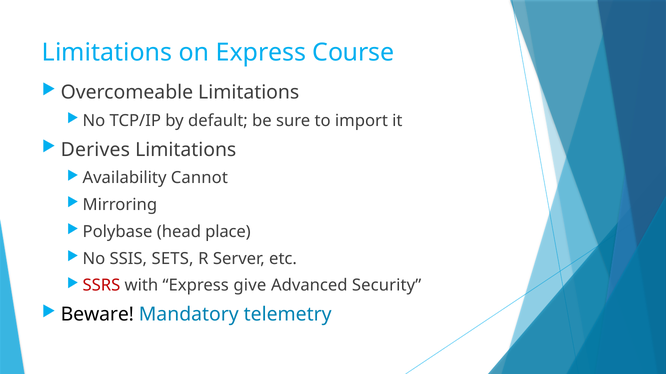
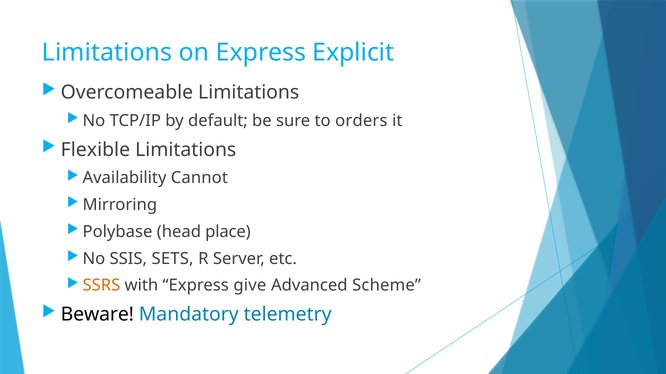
Course: Course -> Explicit (353, 53)
import: import -> orders (361, 121)
Derives: Derives -> Flexible (95, 150)
SSRS colour: red -> orange (101, 286)
Security: Security -> Scheme (387, 286)
